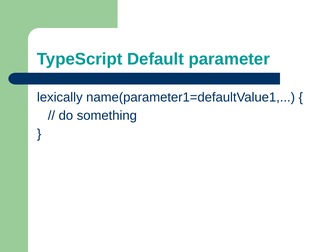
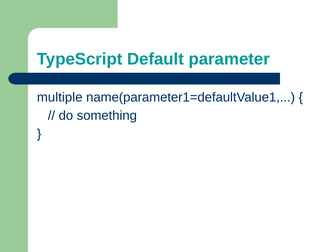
lexically: lexically -> multiple (60, 97)
